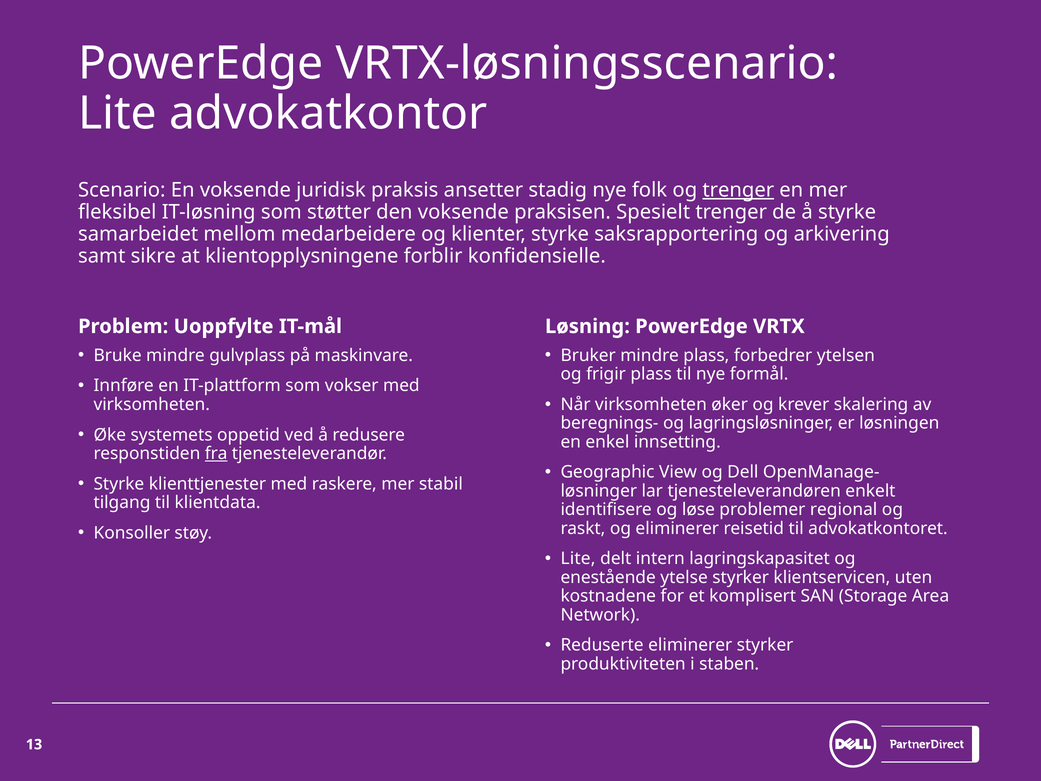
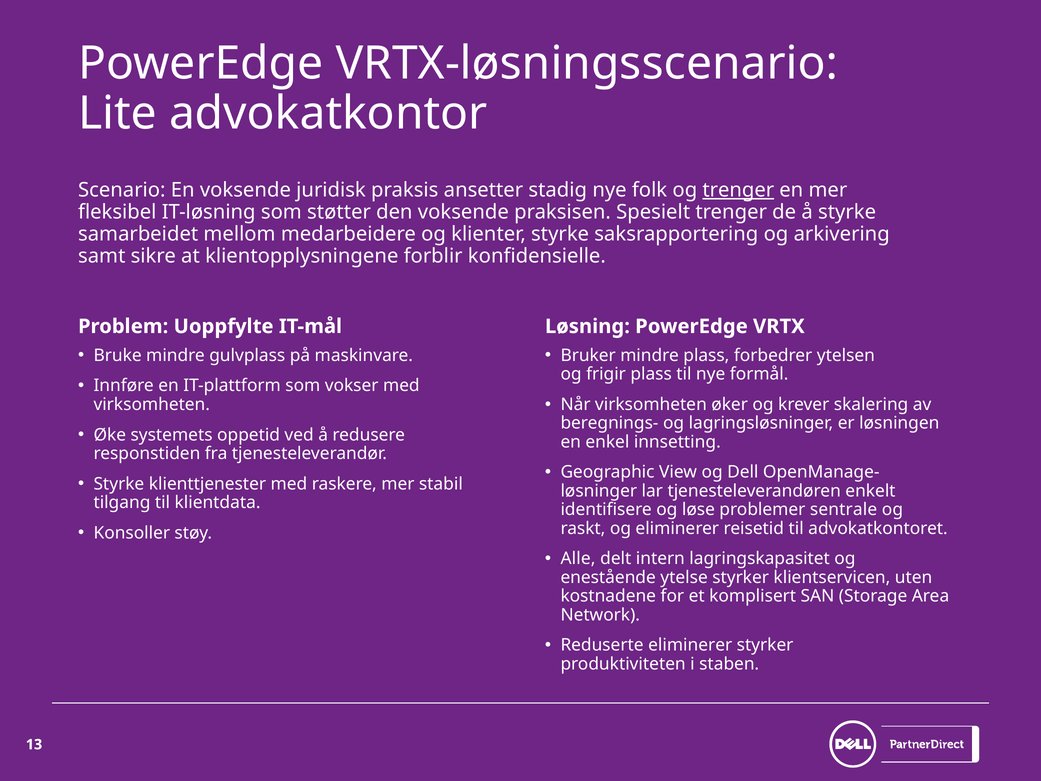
fra underline: present -> none (216, 453)
regional: regional -> sentrale (844, 510)
Lite: Lite -> Alle (578, 559)
